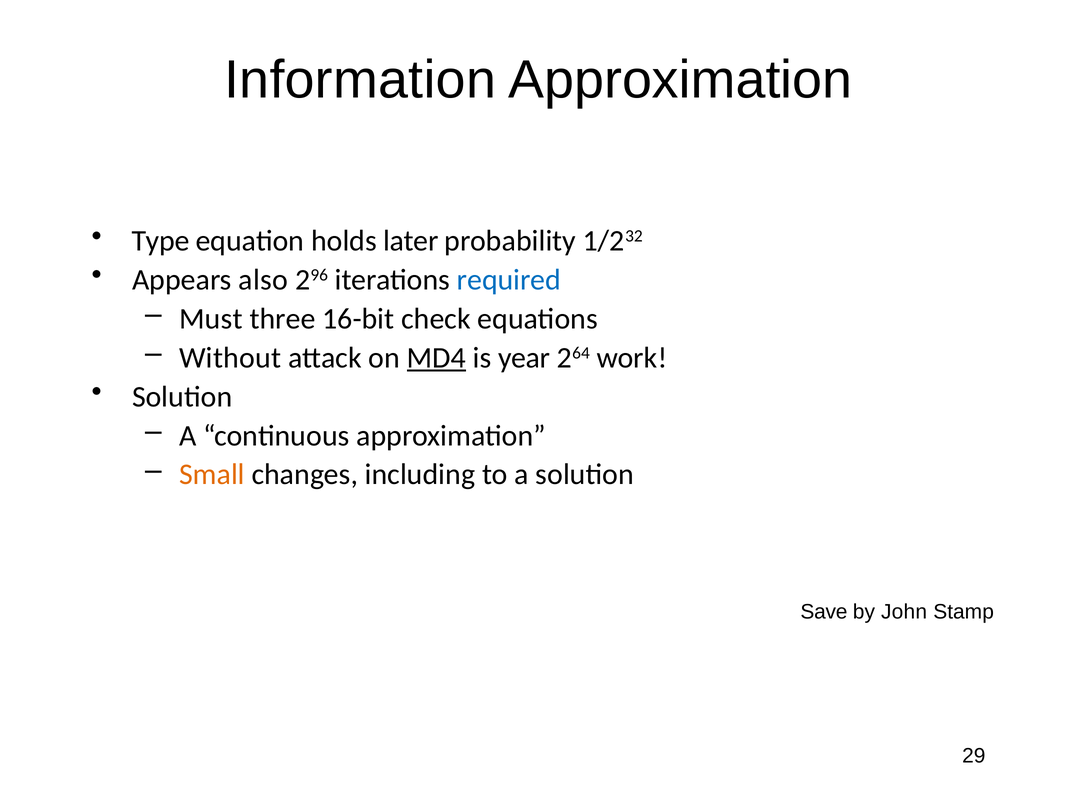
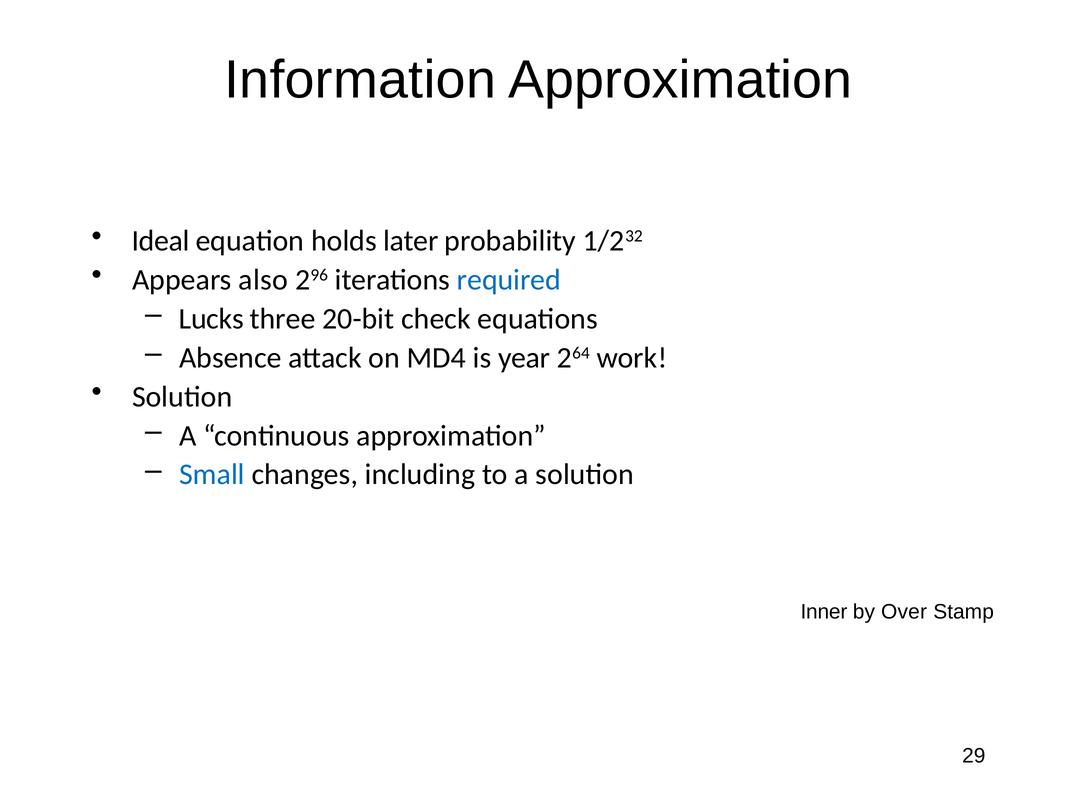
Type: Type -> Ideal (161, 241)
Must: Must -> Lucks (211, 319)
16-bit: 16-bit -> 20-bit (358, 319)
Without: Without -> Absence (230, 358)
MD4 underline: present -> none (436, 358)
Small colour: orange -> blue (212, 474)
Save: Save -> Inner (824, 612)
John: John -> Over (904, 612)
